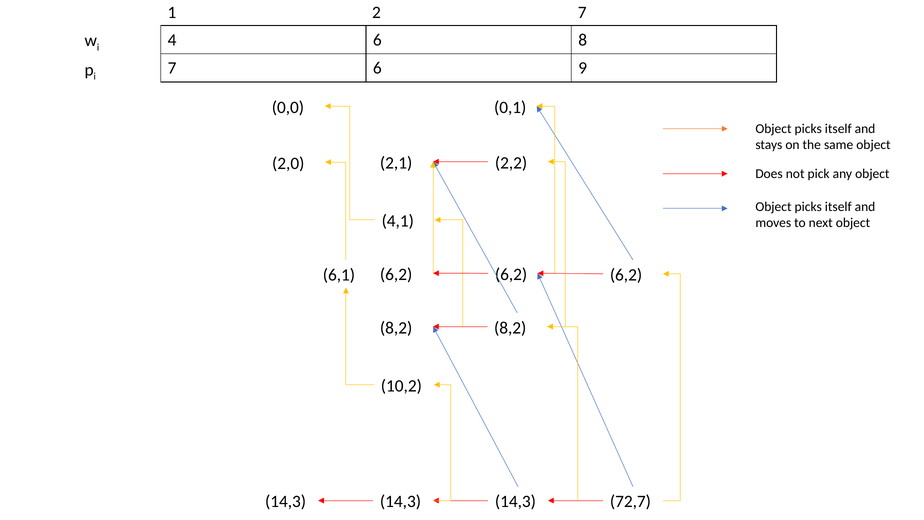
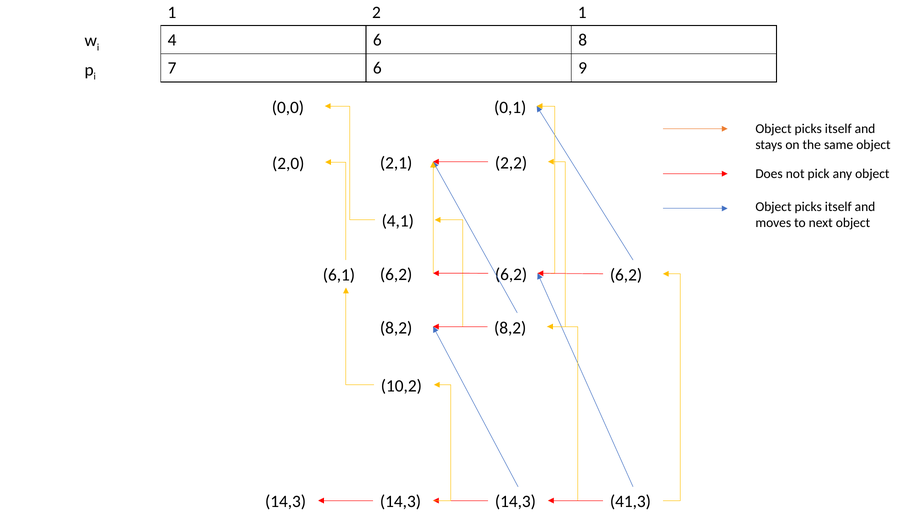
2 7: 7 -> 1 (582, 13)
72,7: 72,7 -> 41,3 (630, 502)
